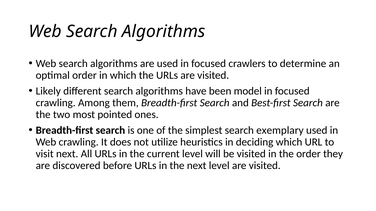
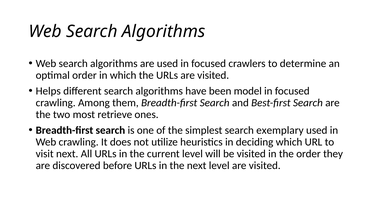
Likely: Likely -> Helps (48, 91)
pointed: pointed -> retrieve (115, 115)
